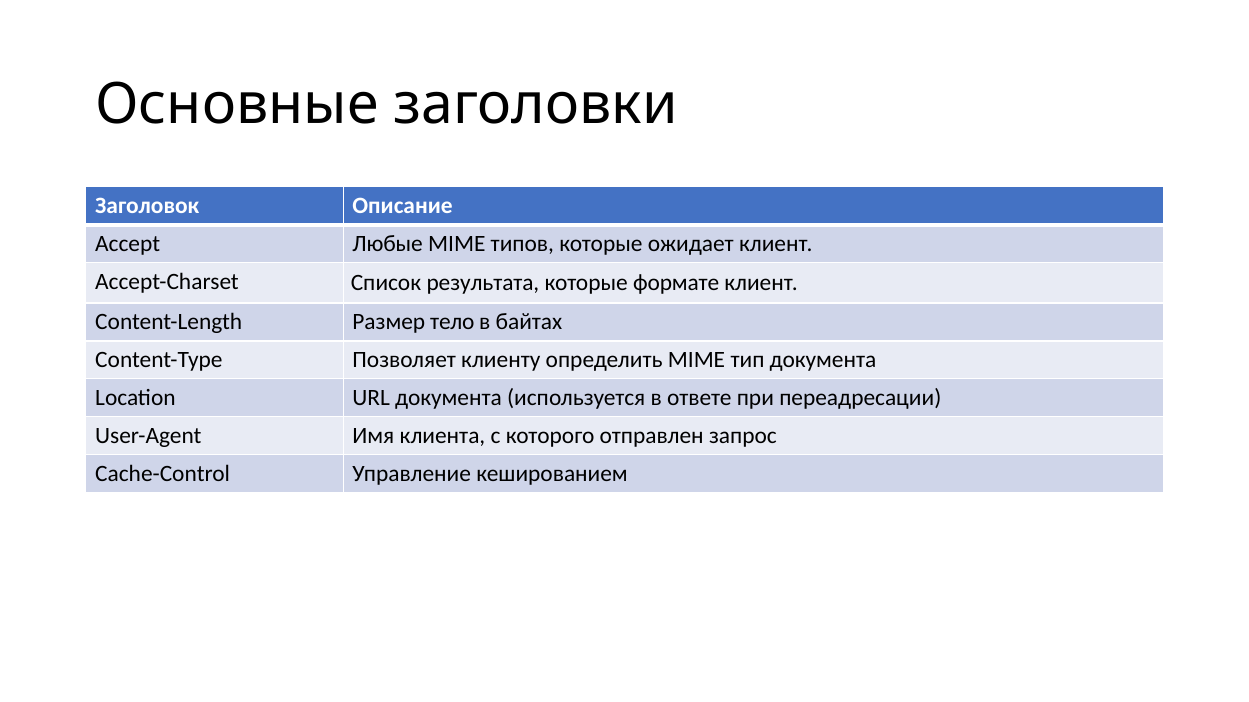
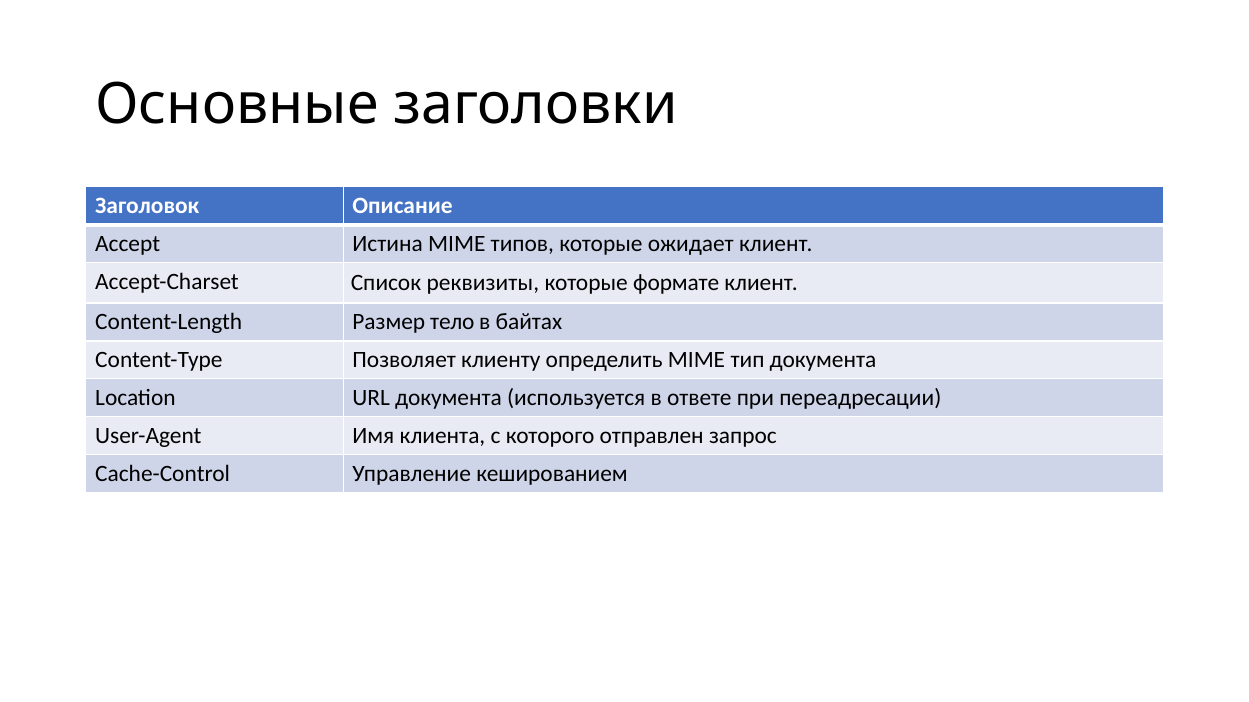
Любые: Любые -> Истина (388, 244)
результата: результата -> реквизиты (483, 283)
